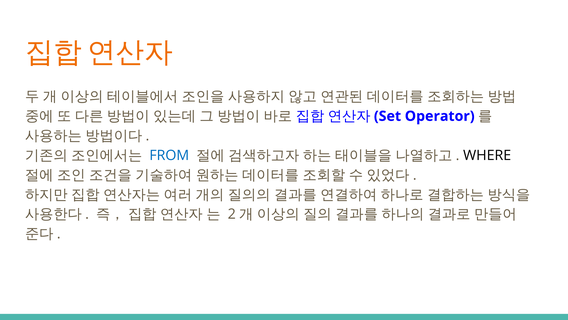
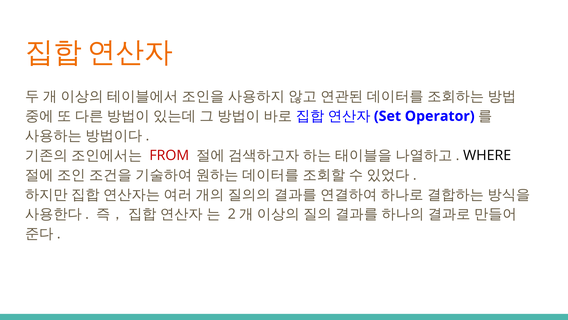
FROM colour: blue -> red (169, 155)
